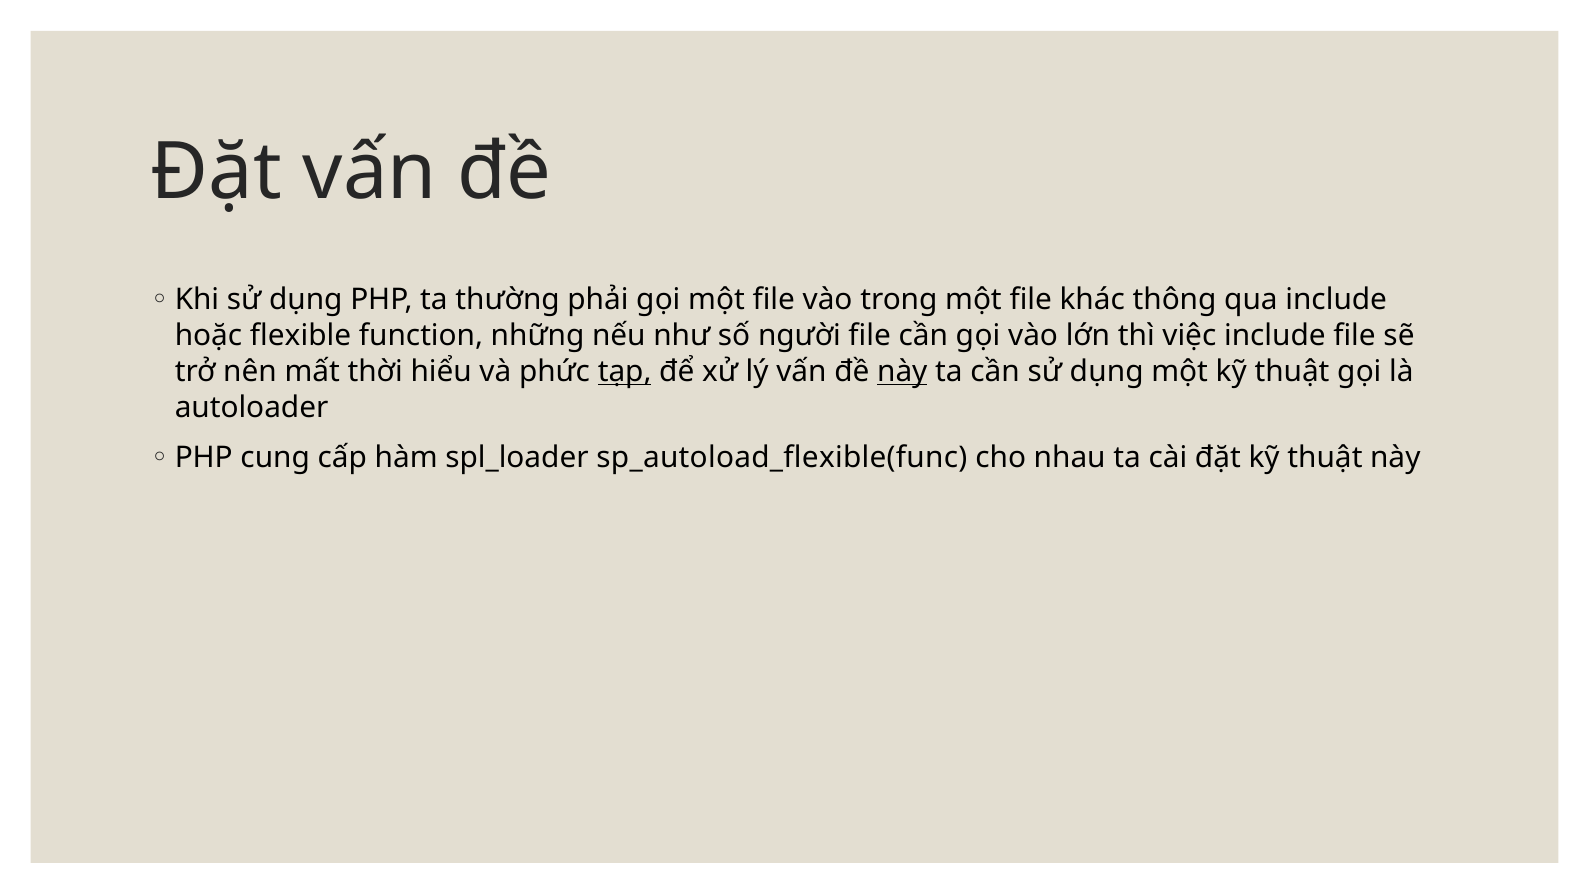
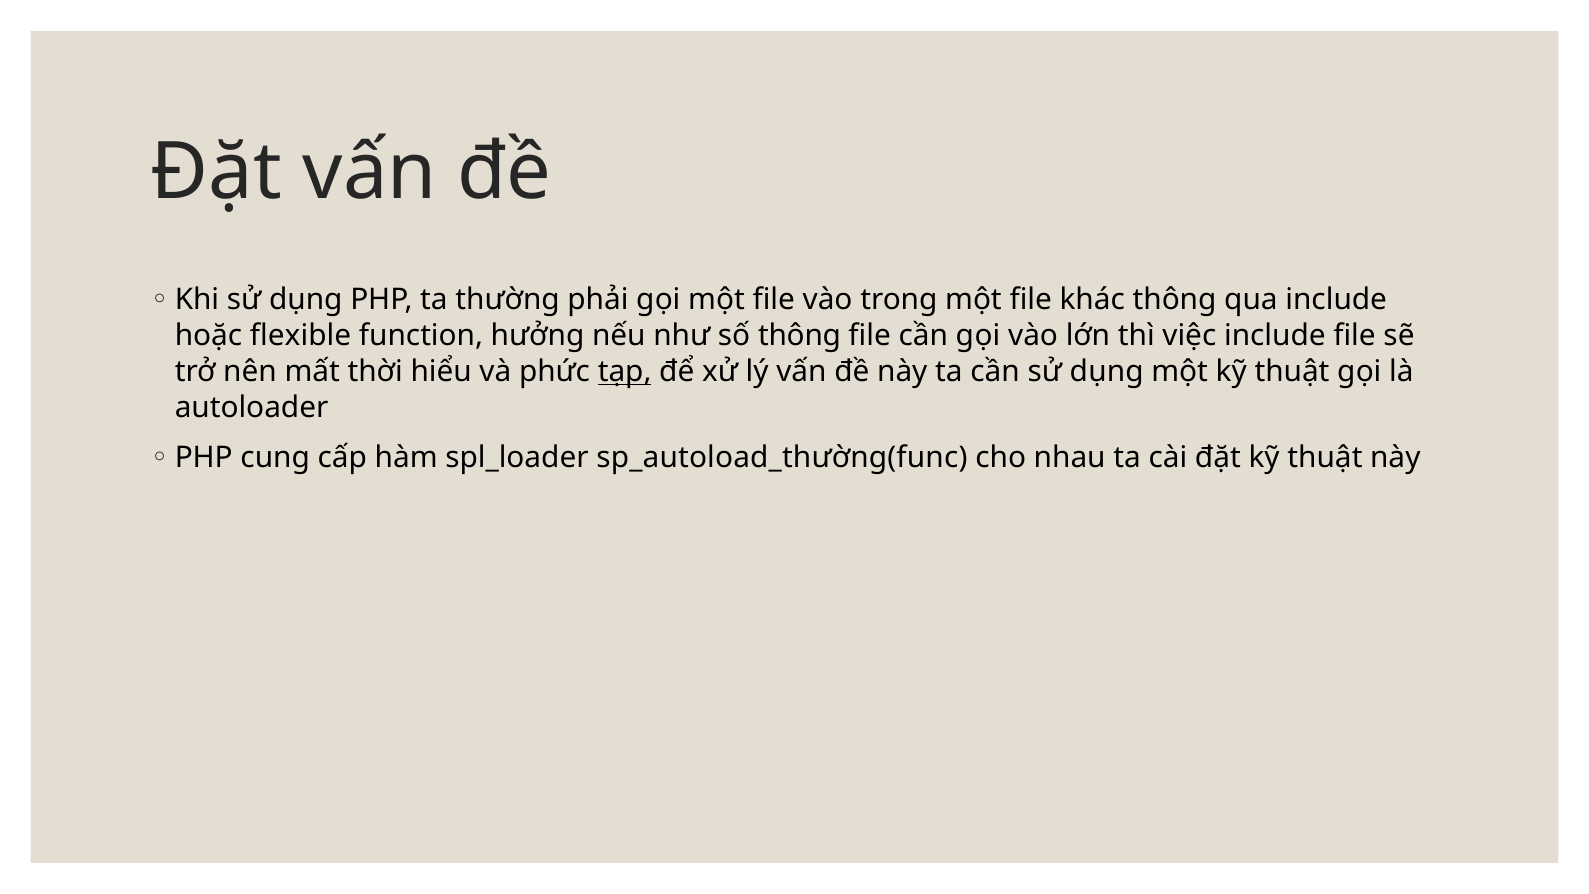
những: những -> hưởng (537, 336)
số người: người -> thông (800, 336)
này underline: present -> none (902, 372)
sp_autoload_flexible(func: sp_autoload_flexible(func -> sp_autoload_thường(func (782, 458)
